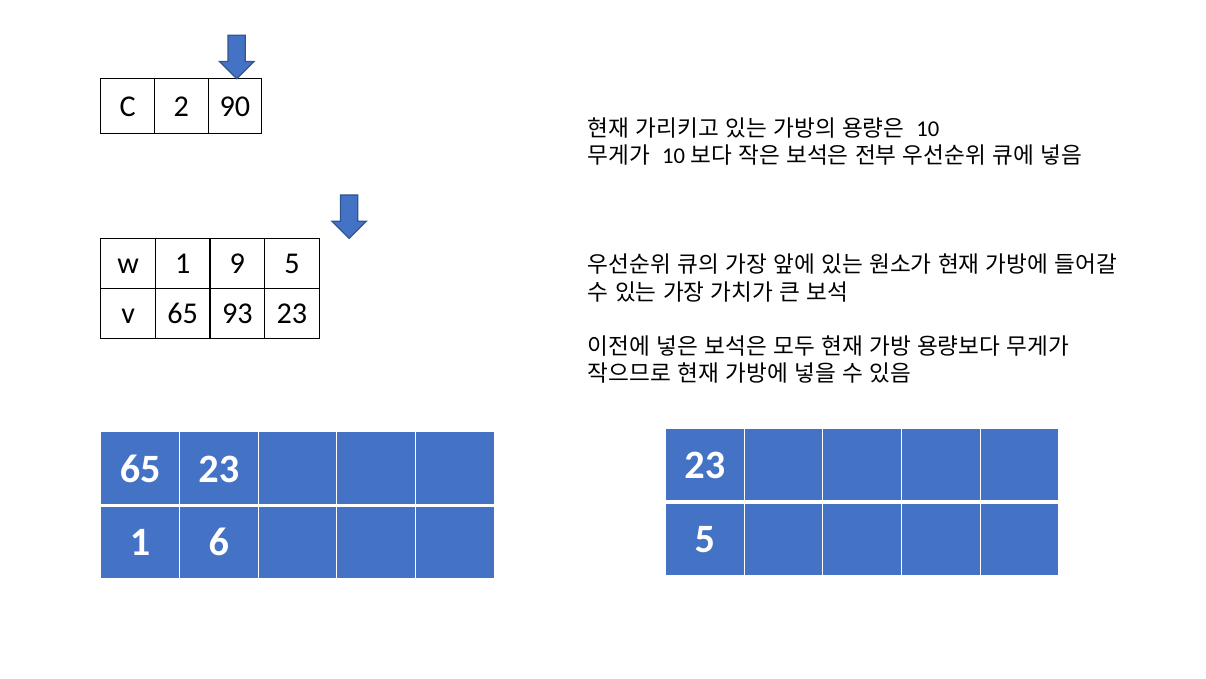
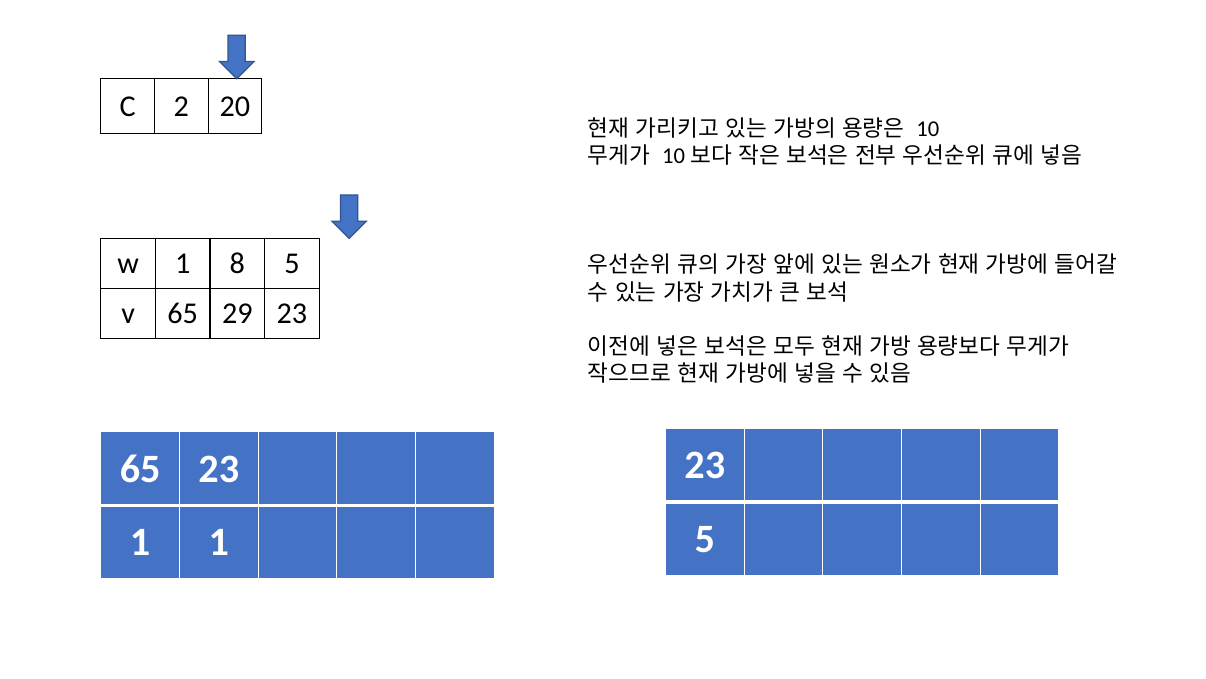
90: 90 -> 20 (235, 106)
9: 9 -> 8 (237, 263)
93: 93 -> 29 (237, 313)
1 6: 6 -> 1 (219, 542)
